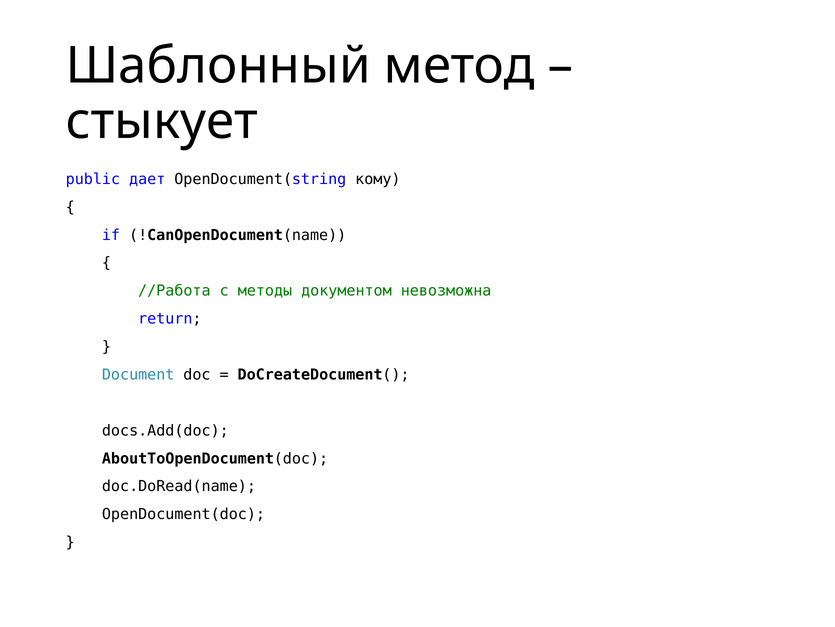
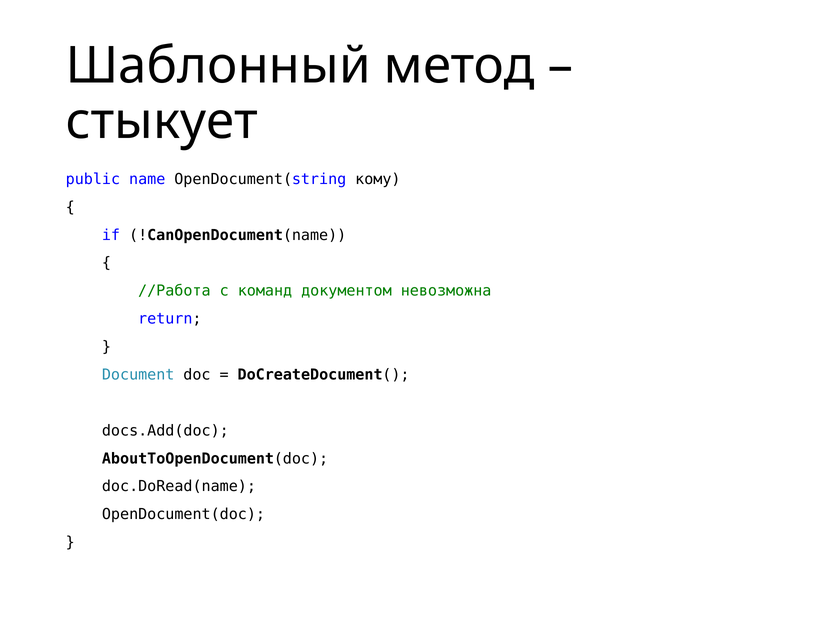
дает: дает -> name (147, 179)
методы: методы -> команд (265, 291)
